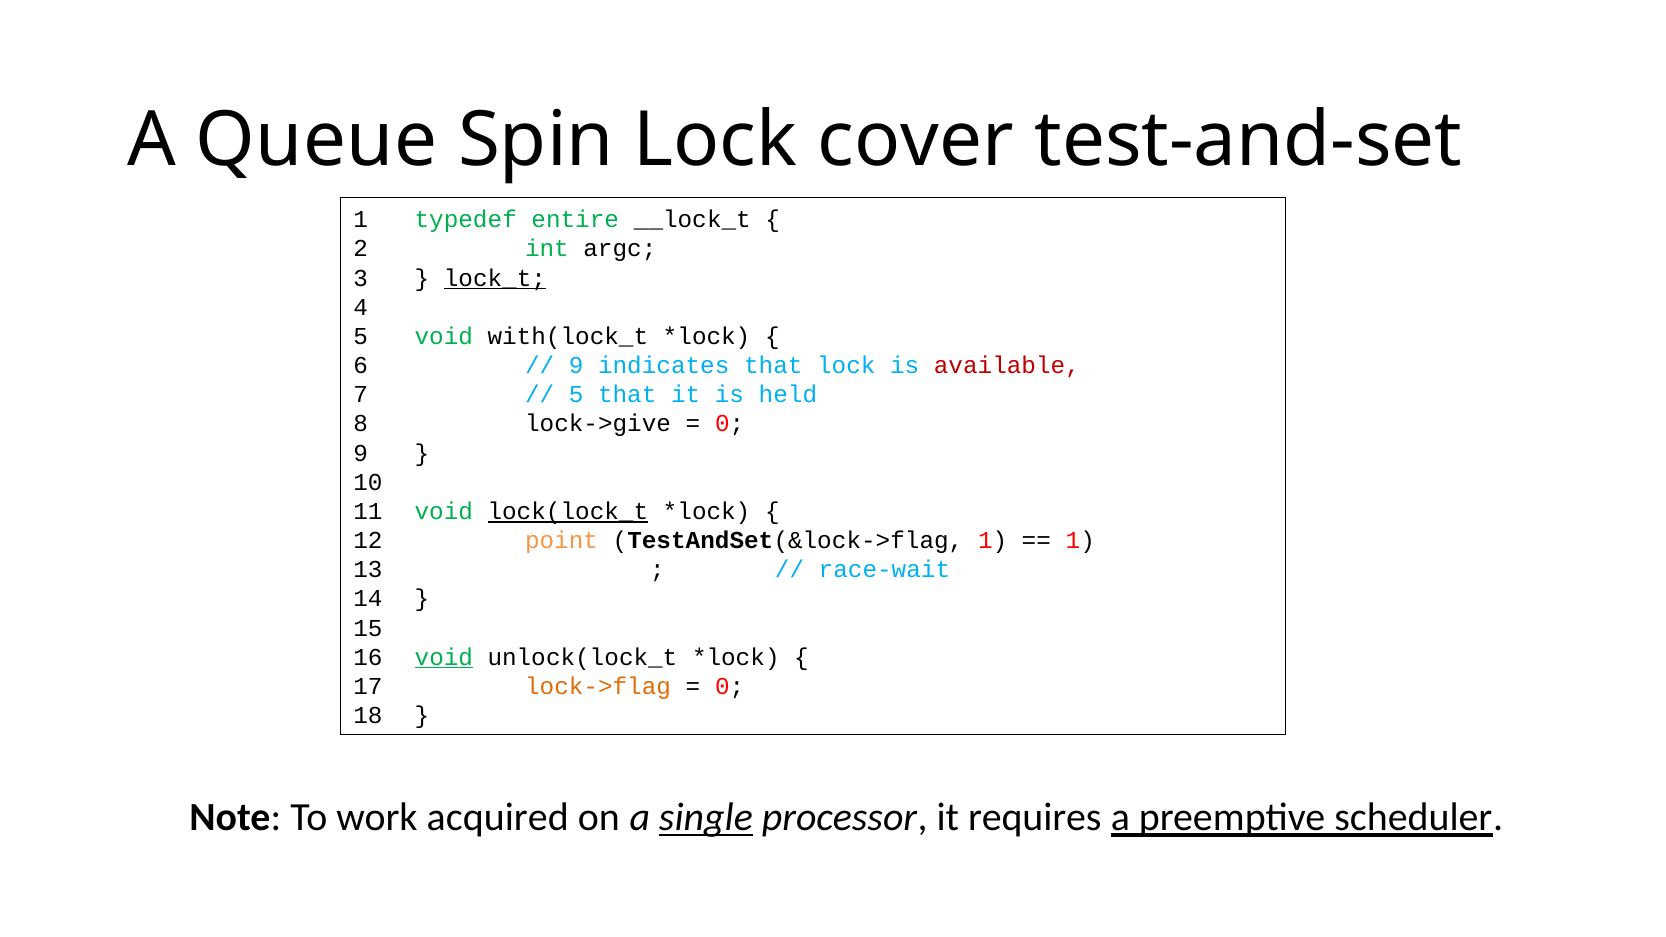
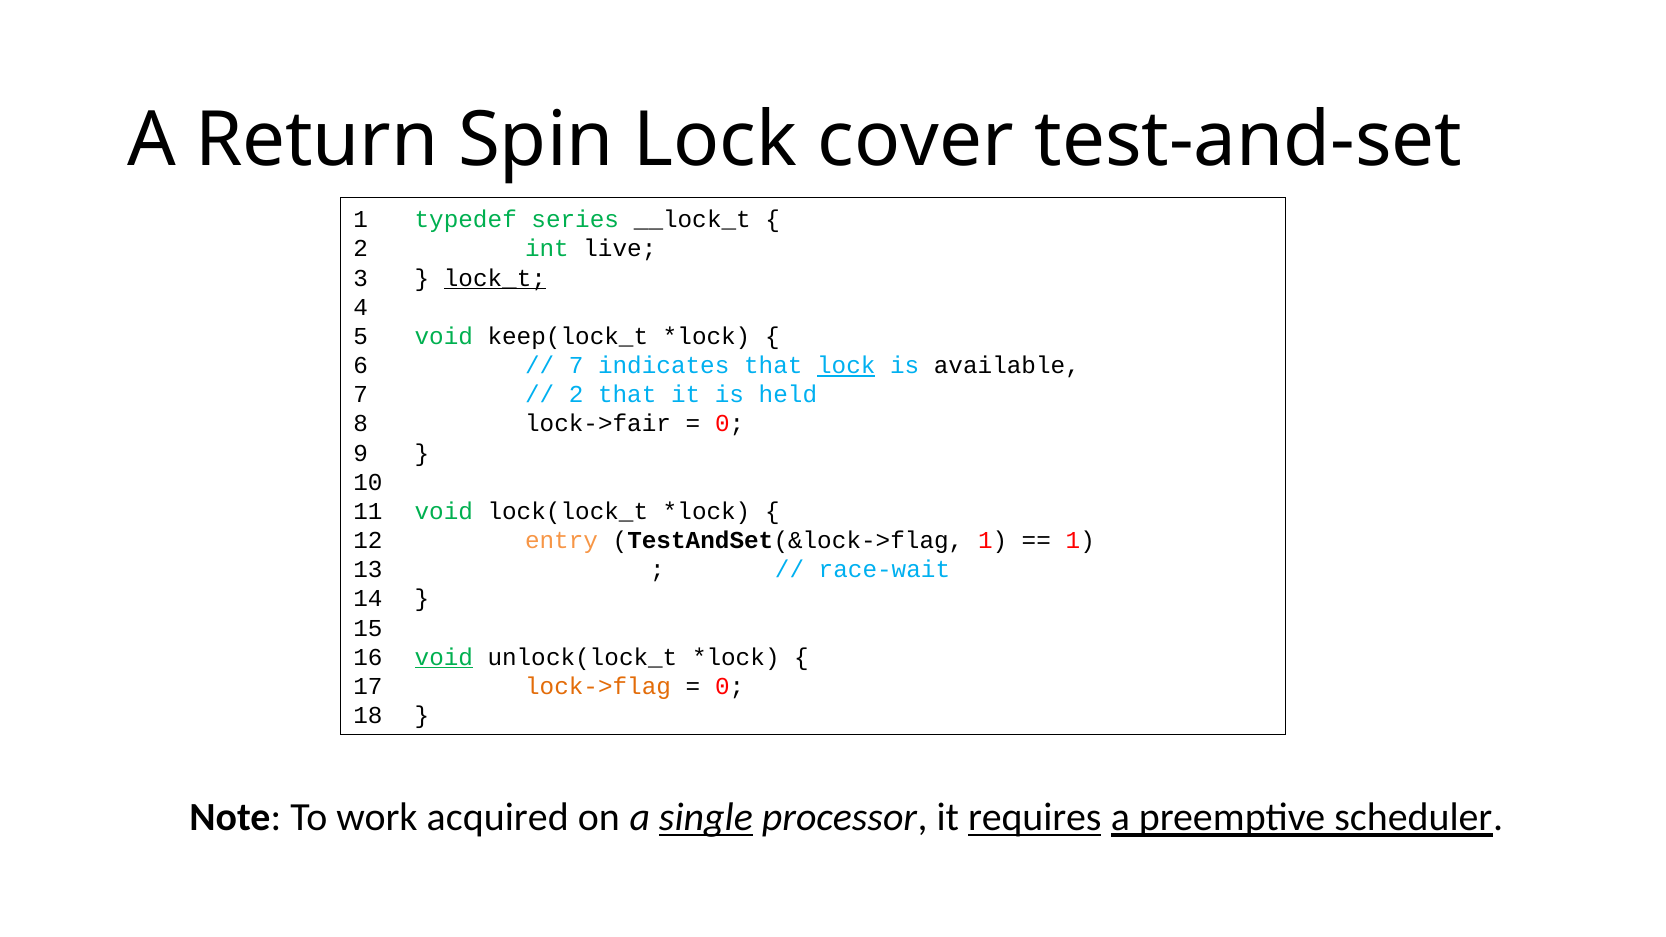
Queue: Queue -> Return (317, 140)
entire: entire -> series (575, 220)
argc: argc -> live (620, 249)
with(lock_t: with(lock_t -> keep(lock_t (568, 336)
9: 9 -> 7 (576, 366)
lock underline: none -> present (846, 366)
available colour: red -> black (1007, 366)
5: 5 -> 2 (576, 395)
lock->give: lock->give -> lock->fair (598, 424)
lock(lock_t underline: present -> none (568, 511)
point: point -> entry (562, 541)
requires underline: none -> present (1035, 818)
